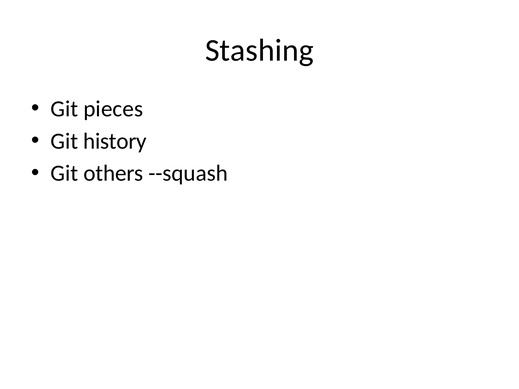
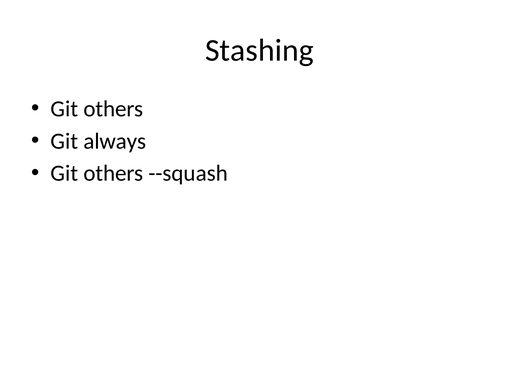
pieces: pieces -> others (113, 109)
history: history -> always (115, 141)
